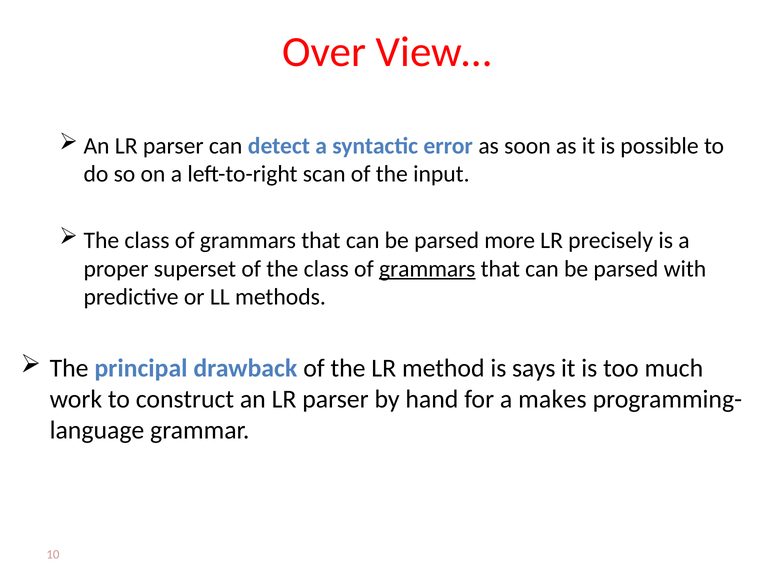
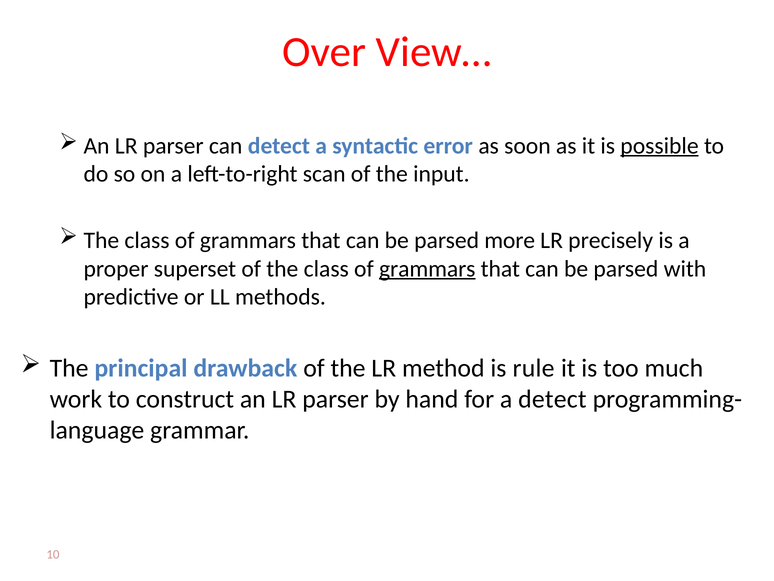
possible underline: none -> present (660, 146)
says: says -> rule (534, 368)
a makes: makes -> detect (552, 399)
